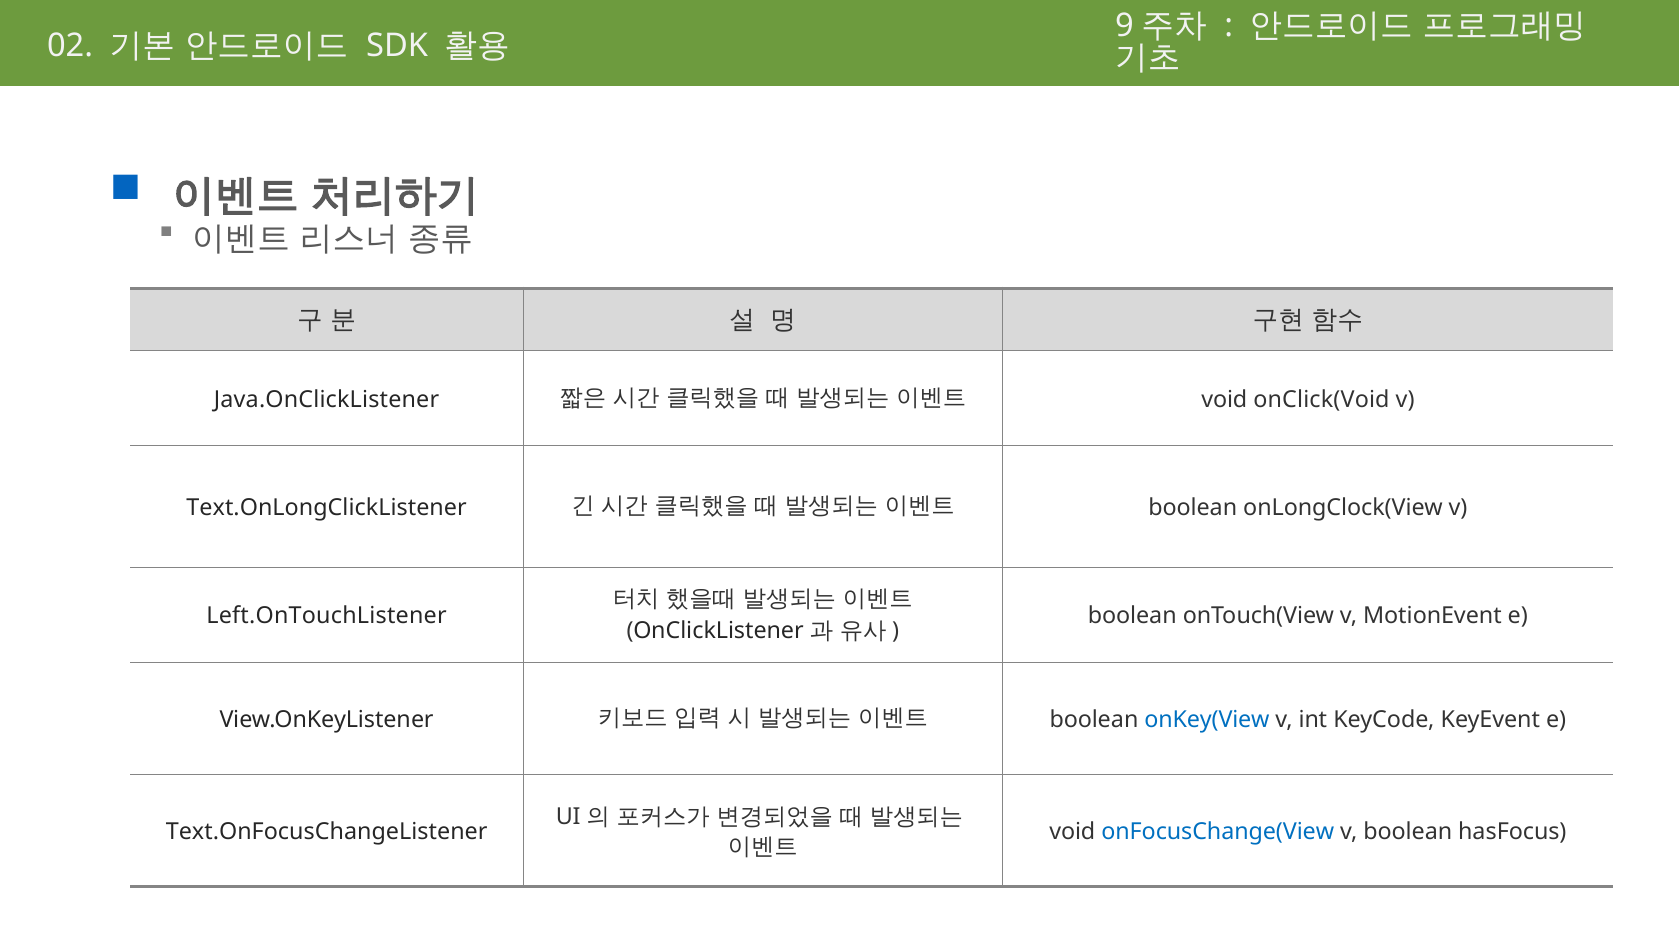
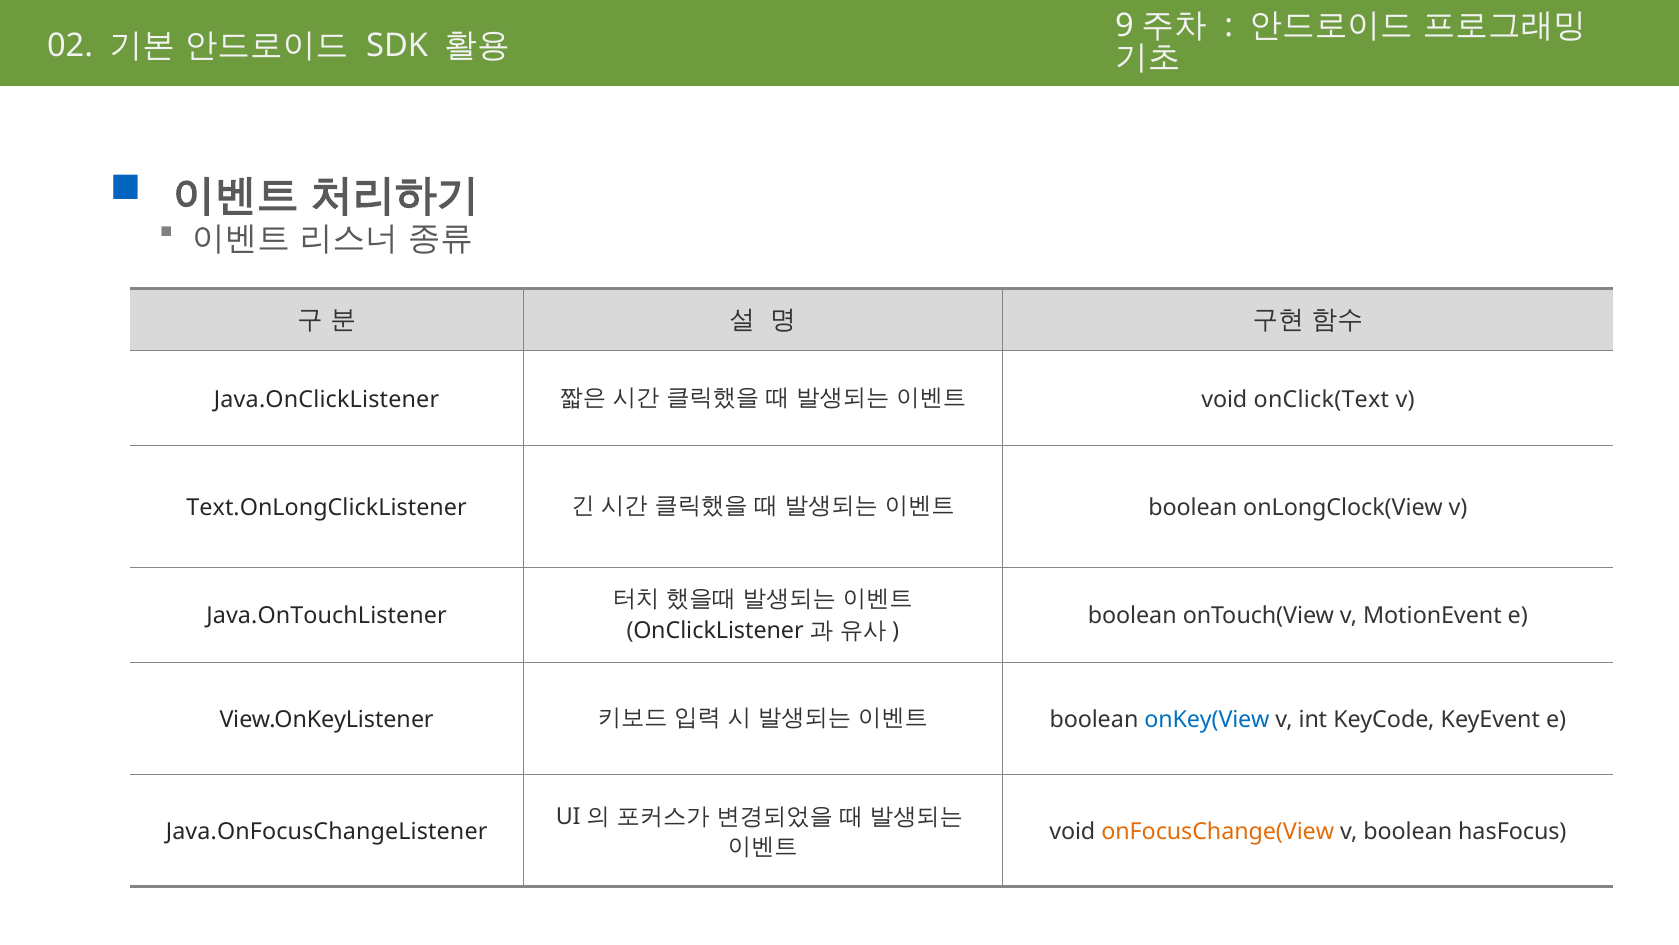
onClick(Void: onClick(Void -> onClick(Text (1321, 399)
Left.OnTouchListener: Left.OnTouchListener -> Java.OnTouchListener (327, 616)
Text.OnFocusChangeListener: Text.OnFocusChangeListener -> Java.OnFocusChangeListener (327, 831)
onFocusChange(View colour: blue -> orange (1218, 831)
